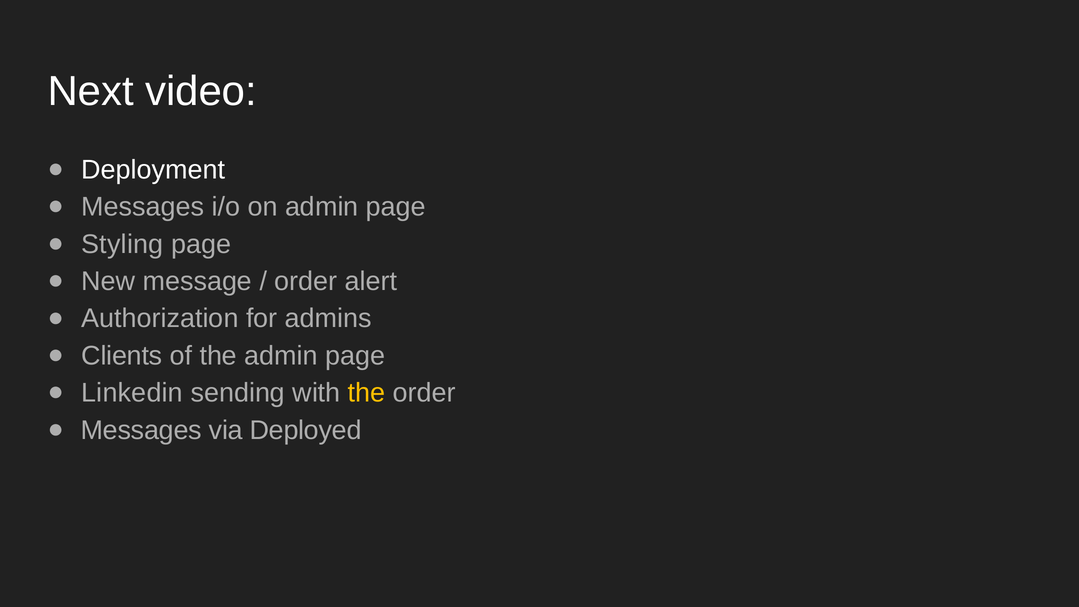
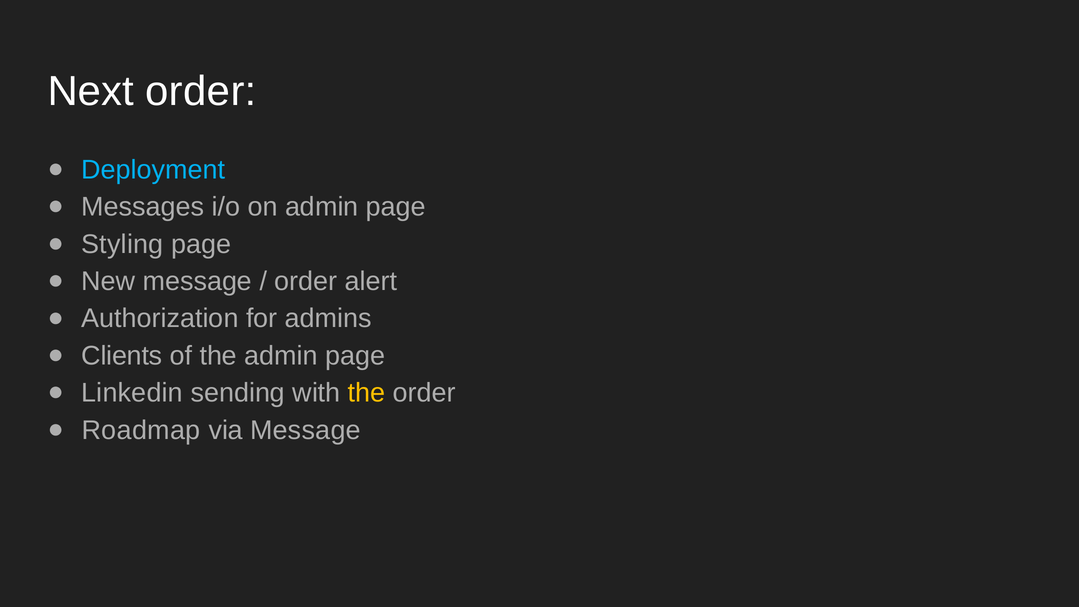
Next video: video -> order (201, 91)
Deployment colour: white -> light blue (153, 170)
Messages: Messages -> Roadmap (141, 430)
via Deployed: Deployed -> Message (305, 430)
